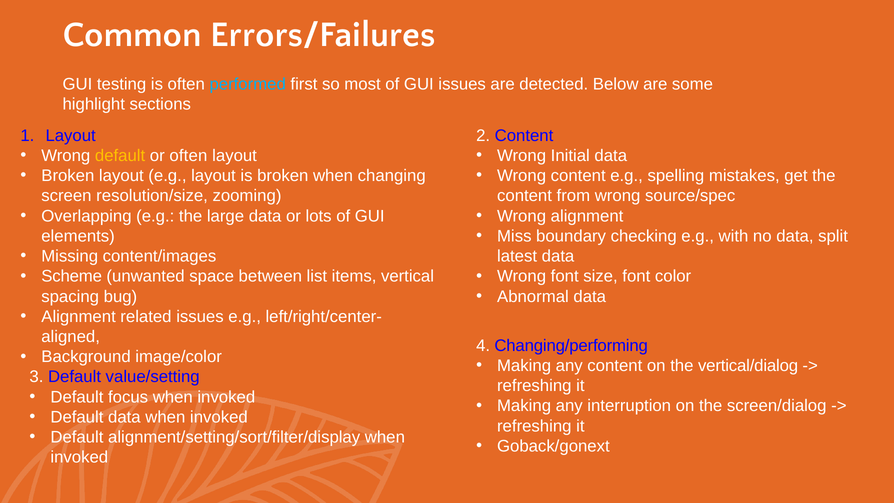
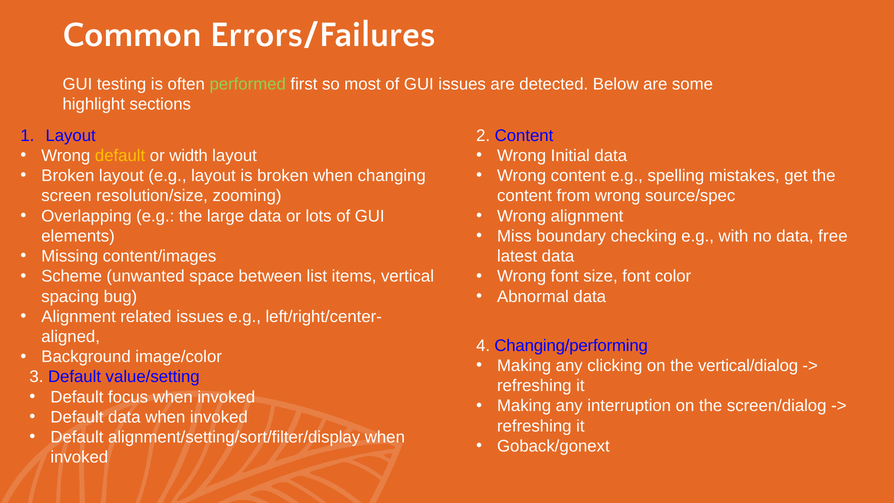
performed colour: light blue -> light green (248, 84)
or often: often -> width (189, 156)
split: split -> free (833, 236)
any content: content -> clicking (615, 366)
